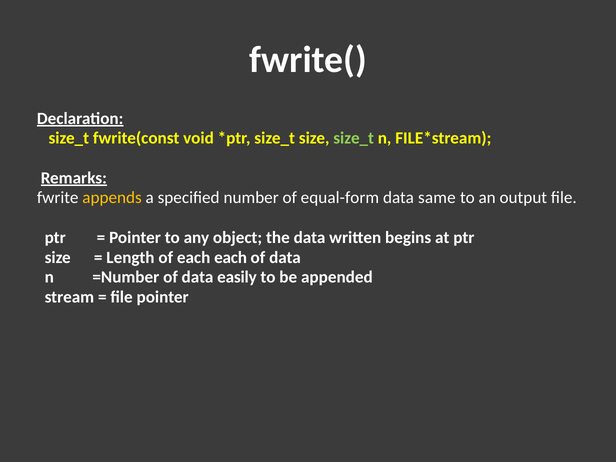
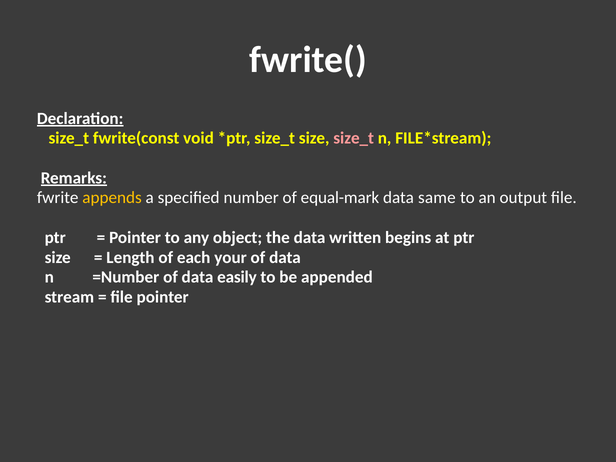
size_t colour: light green -> pink (354, 138)
equal-form: equal-form -> equal-mark (340, 198)
each each: each -> your (231, 257)
